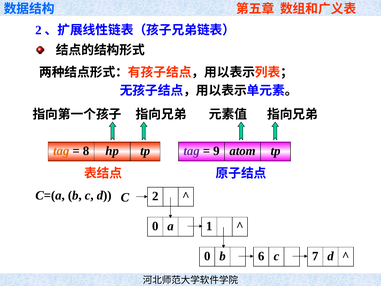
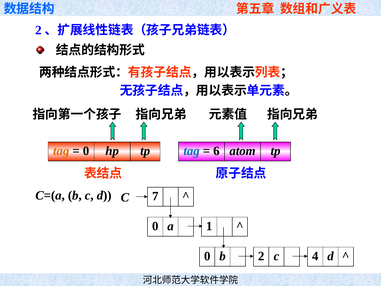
8: 8 -> 0 (86, 151)
tag colour: purple -> blue (192, 151)
9: 9 -> 6 (216, 151)
2: 2 -> 7 (155, 196)
6: 6 -> 2 (261, 256)
7: 7 -> 4 (315, 256)
